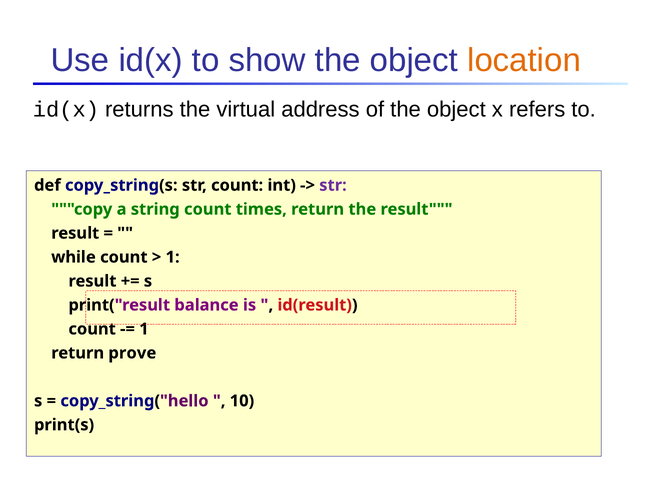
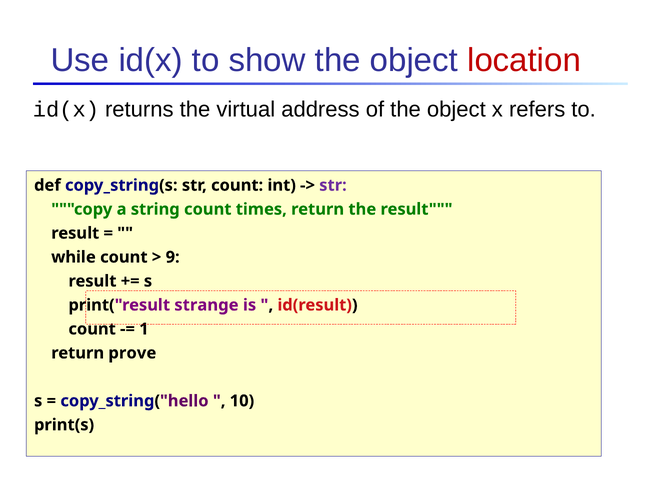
location colour: orange -> red (524, 60)
1: 1 -> 9 (173, 257)
balance: balance -> strange (206, 305)
